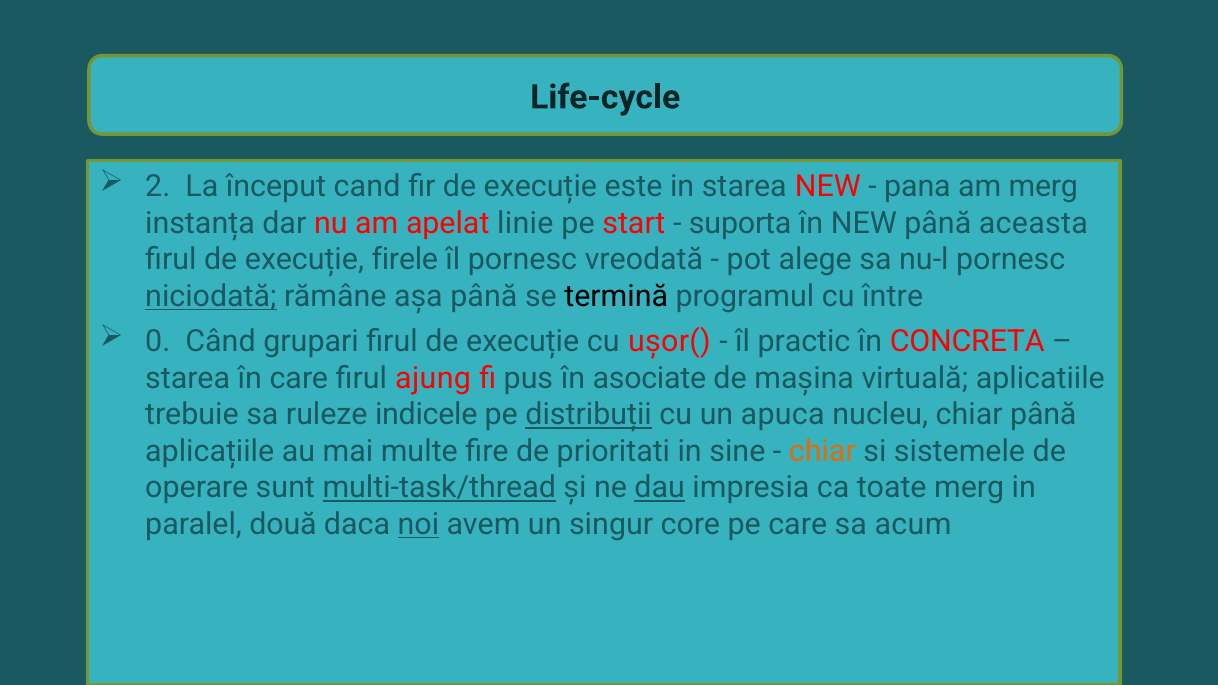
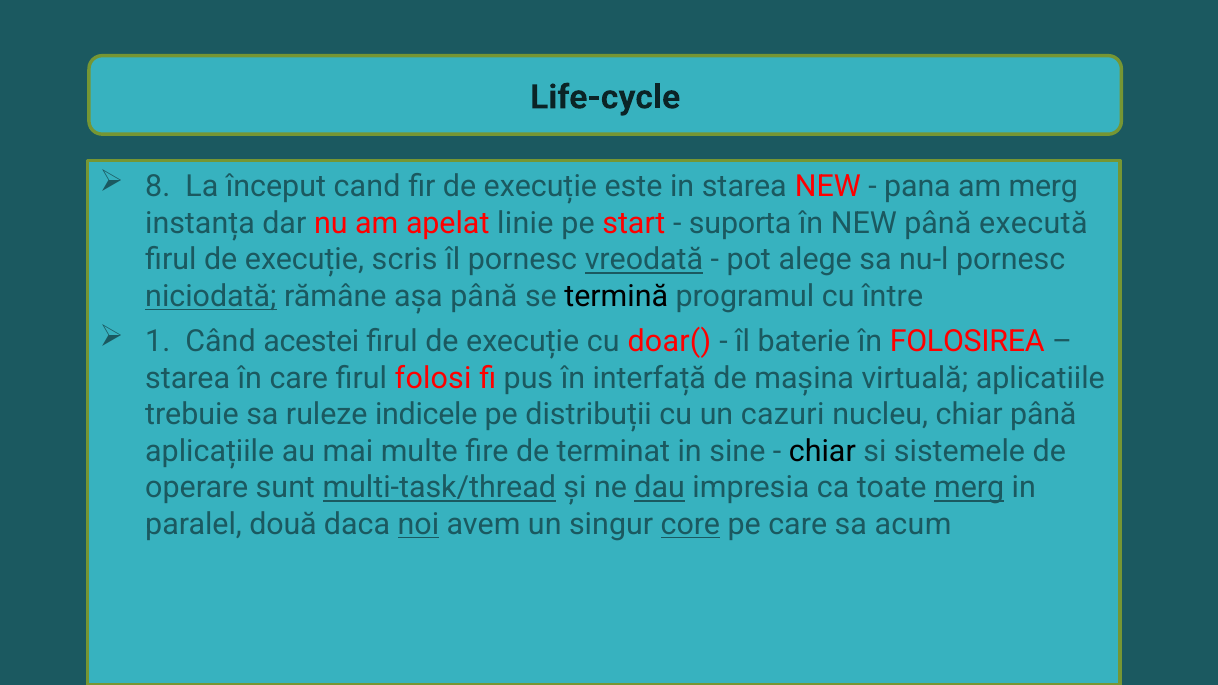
2: 2 -> 8 (158, 187)
aceasta: aceasta -> execută (1033, 223)
firele: firele -> scris (405, 260)
vreodată underline: none -> present (644, 260)
0: 0 -> 1 (158, 342)
grupari: grupari -> acestei (311, 342)
ușor(: ușor( -> doar( (669, 342)
practic: practic -> baterie (804, 342)
CONCRETA: CONCRETA -> FOLOSIREA (967, 342)
ajung: ajung -> folosi (433, 378)
asociate: asociate -> interfață (649, 378)
distribuții underline: present -> none (589, 415)
apuca: apuca -> cazuri (783, 415)
prioritati: prioritati -> terminat (613, 451)
chiar colour: orange -> black (822, 451)
merg underline: none -> present (969, 488)
core underline: none -> present (690, 525)
